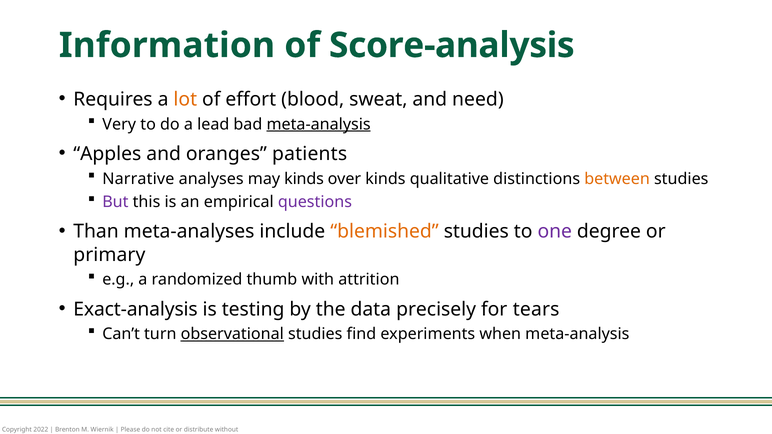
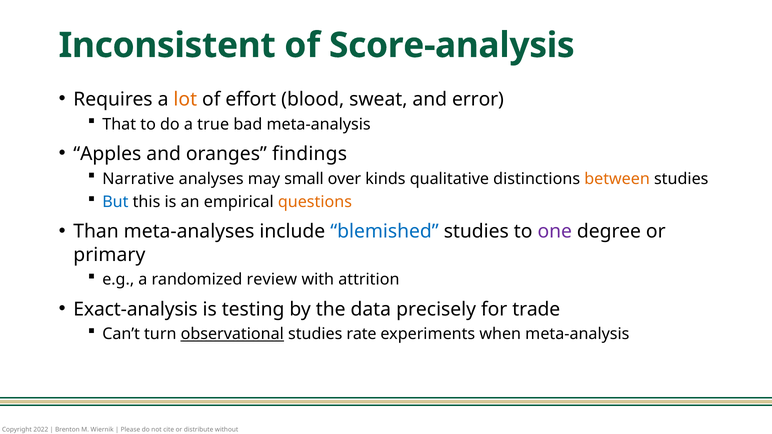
Information: Information -> Inconsistent (167, 45)
need: need -> error (478, 99)
Very: Very -> That (119, 124)
lead: lead -> true (213, 124)
meta-analysis underline: present -> none (319, 124)
patients: patients -> findings (310, 154)
may kinds: kinds -> small (304, 179)
But colour: purple -> blue (115, 202)
questions colour: purple -> orange (315, 202)
blemished colour: orange -> blue (384, 232)
thumb: thumb -> review (272, 280)
tears: tears -> trade (536, 309)
find: find -> rate (361, 334)
